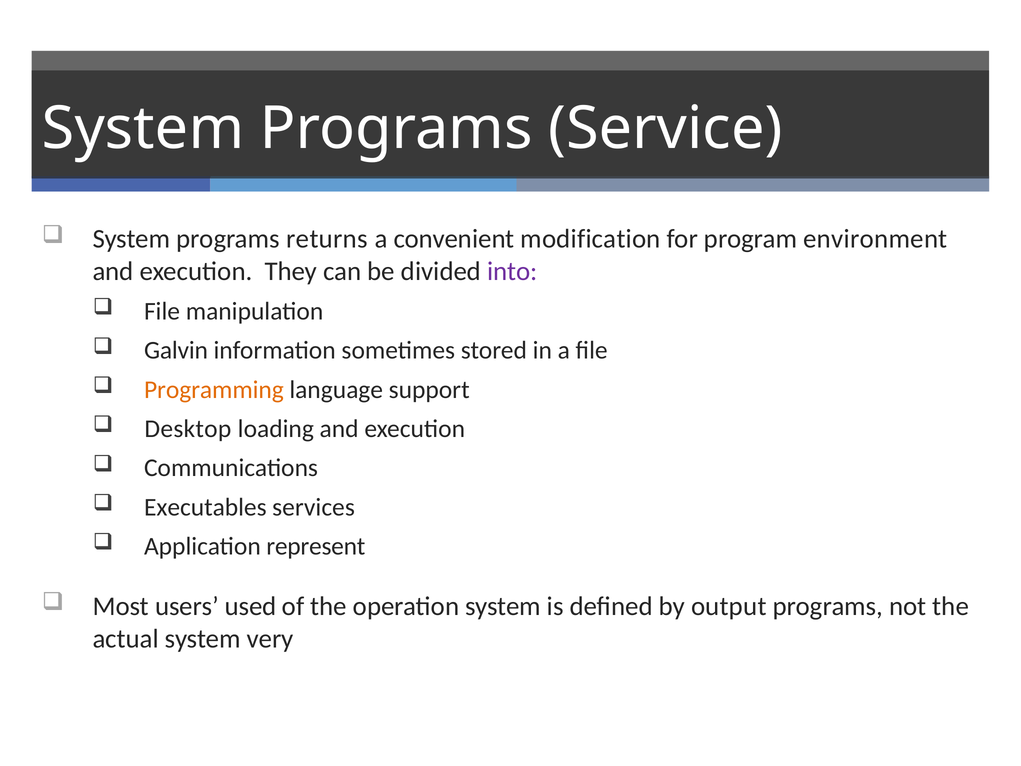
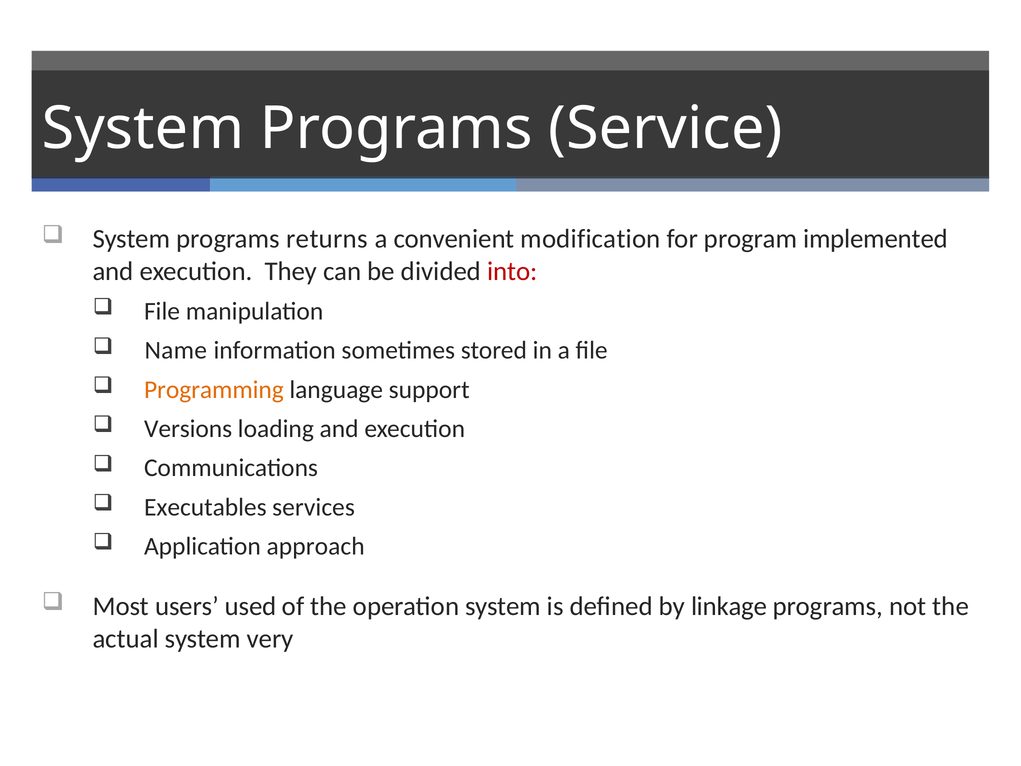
environment: environment -> implemented (876, 239)
into colour: purple -> red (512, 271)
Galvin: Galvin -> Name (176, 350)
Desktop: Desktop -> Versions (188, 429)
represent: represent -> approach (316, 546)
output: output -> linkage (729, 606)
